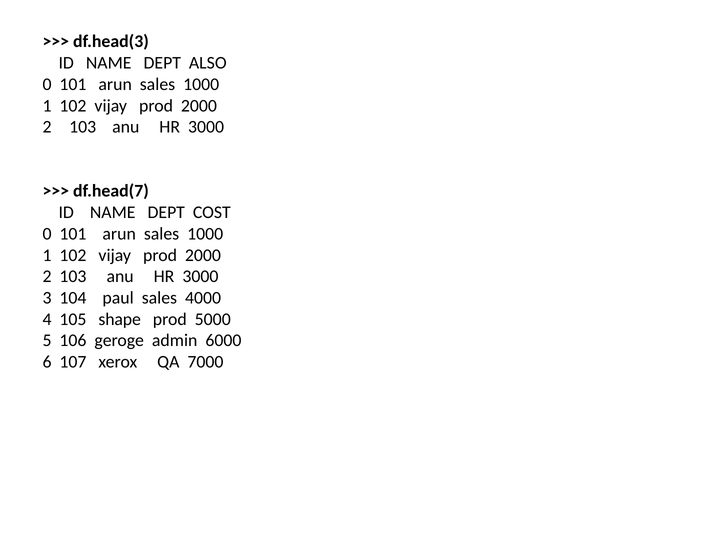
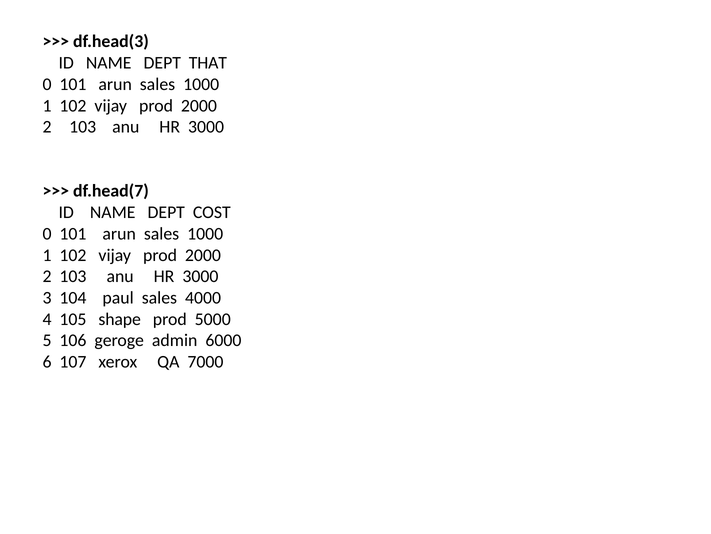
ALSO: ALSO -> THAT (208, 63)
